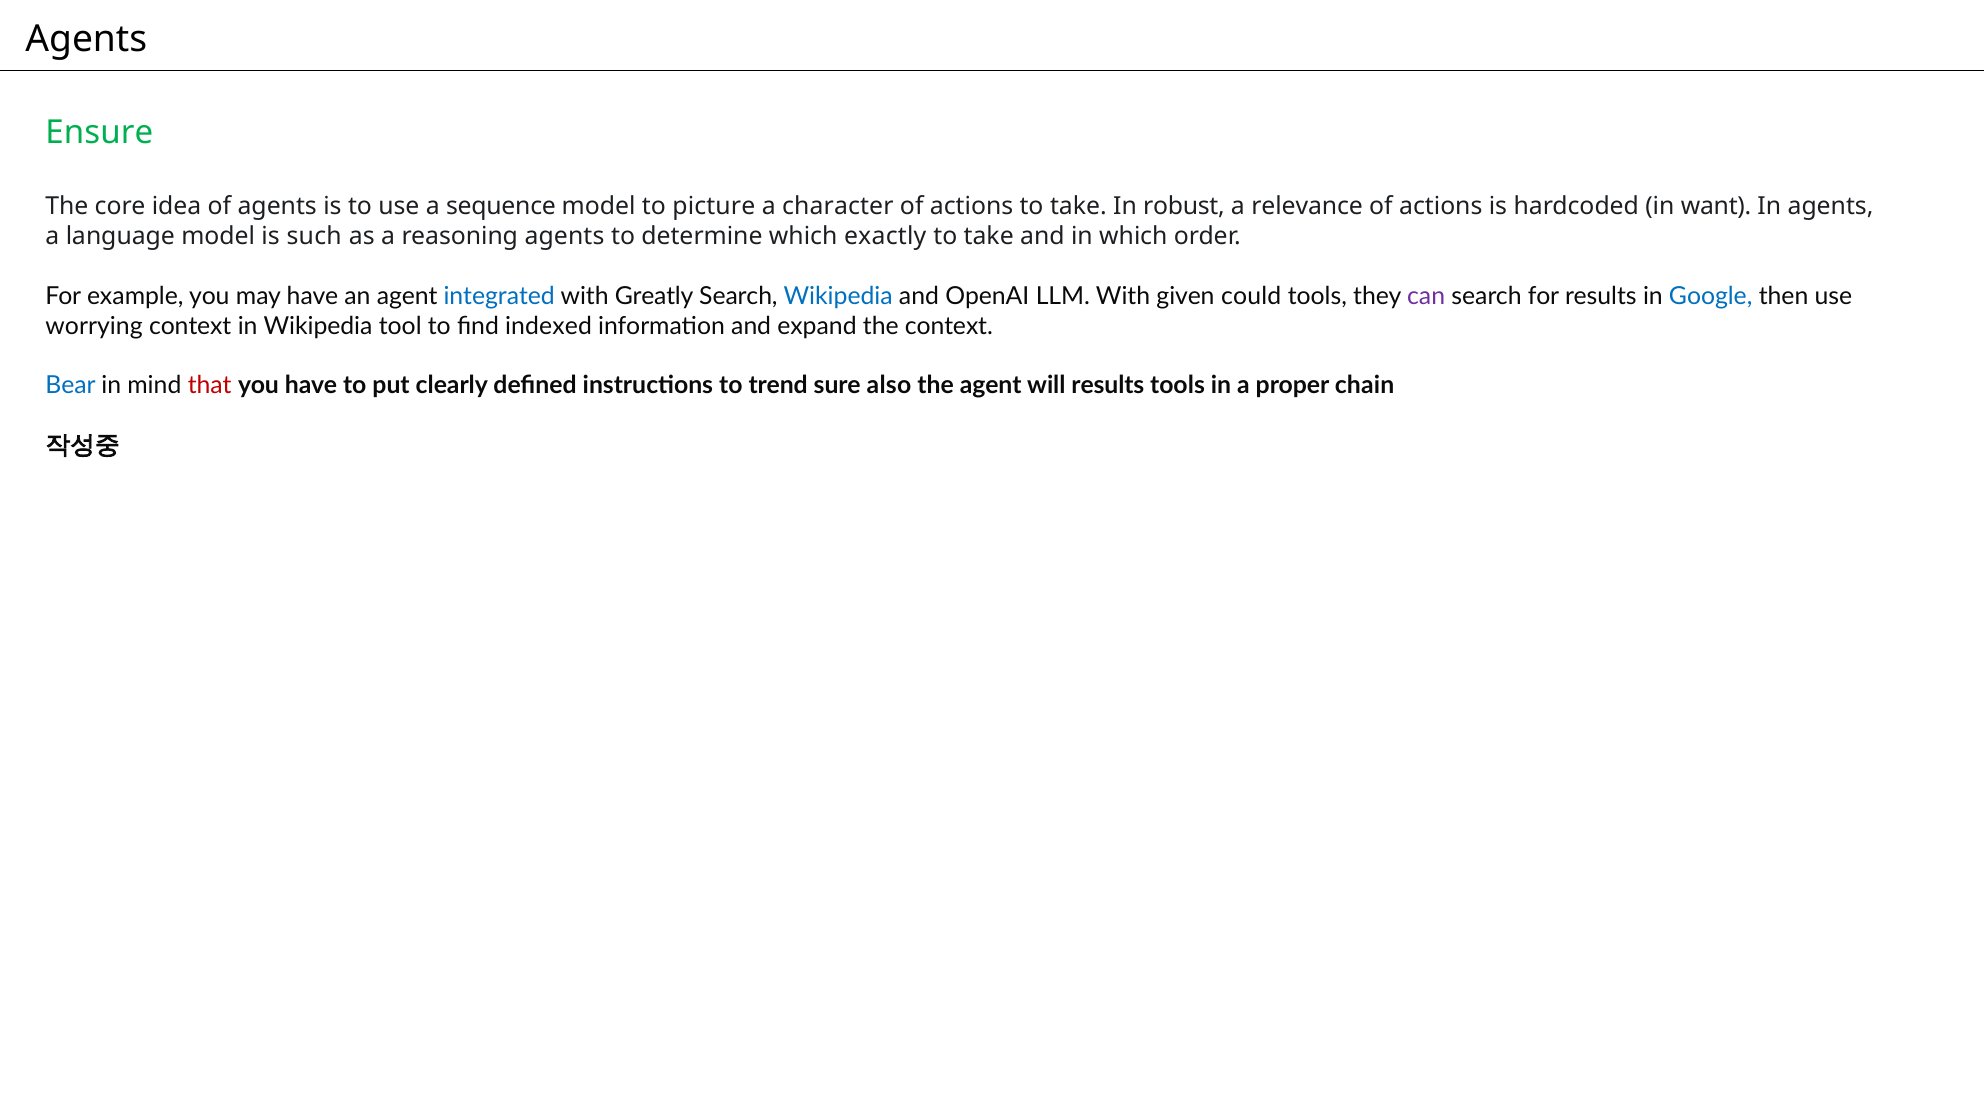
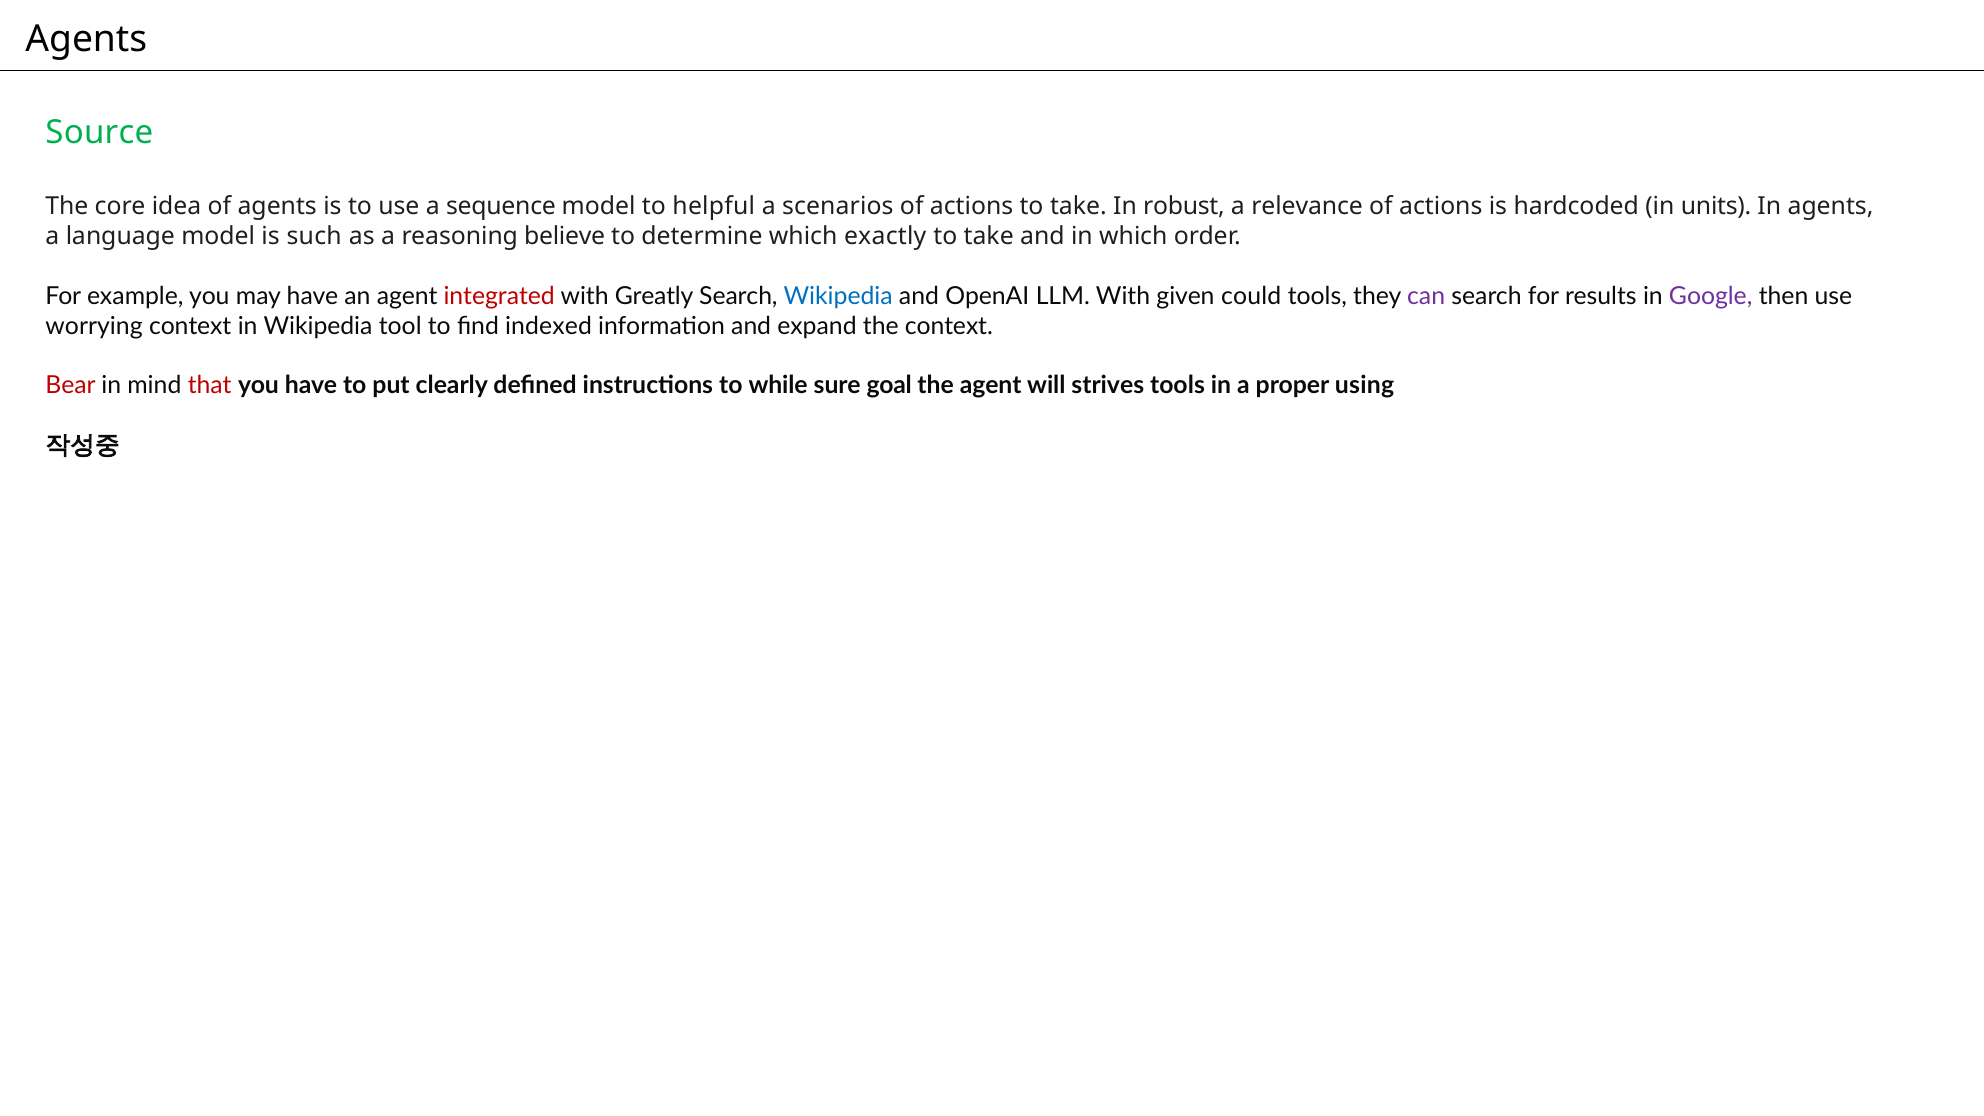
Ensure: Ensure -> Source (99, 133)
picture: picture -> helpful (714, 207)
character: character -> scenarios (838, 207)
want: want -> units (1716, 207)
reasoning agents: agents -> believe (565, 237)
integrated colour: blue -> red (499, 296)
Google colour: blue -> purple (1711, 296)
Bear colour: blue -> red (71, 385)
trend: trend -> while (778, 385)
also: also -> goal (889, 385)
will results: results -> strives (1108, 385)
chain: chain -> using (1365, 385)
